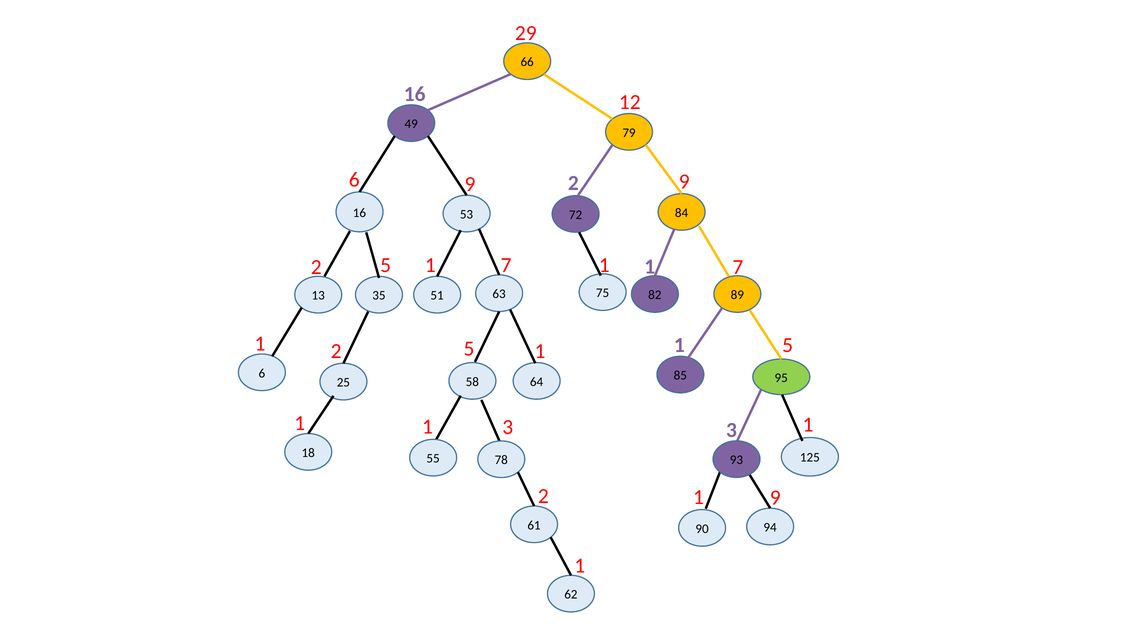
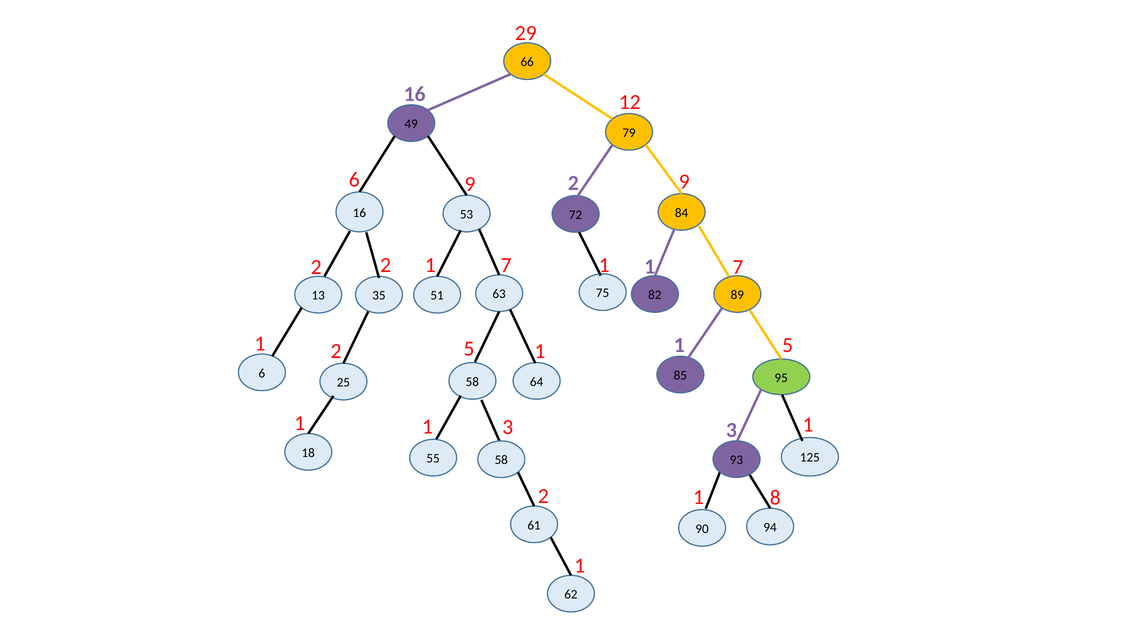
5: 5 -> 2 (386, 265)
55 78: 78 -> 58 (501, 460)
1 9: 9 -> 8 (775, 498)
